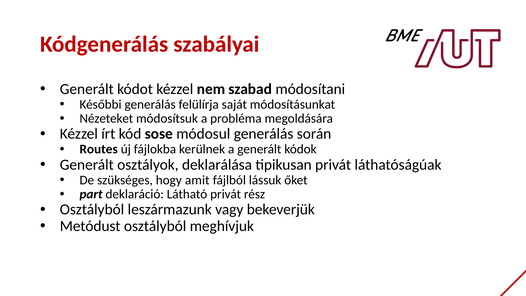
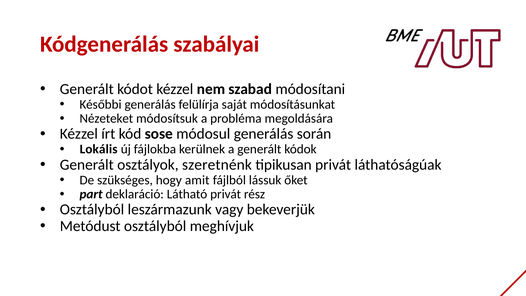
Routes: Routes -> Lokális (99, 149)
deklarálása: deklarálása -> szeretnénk (217, 165)
